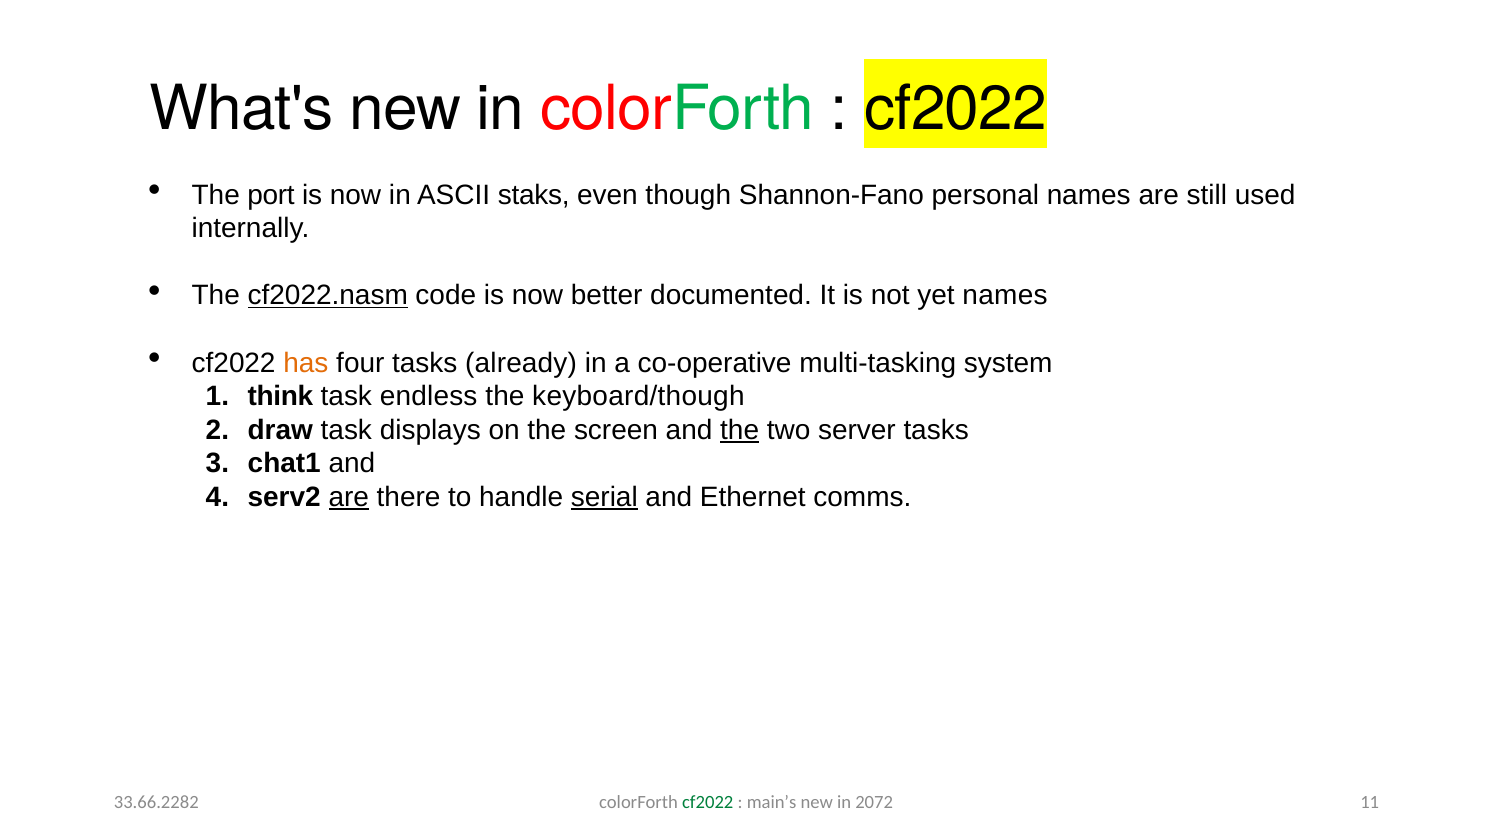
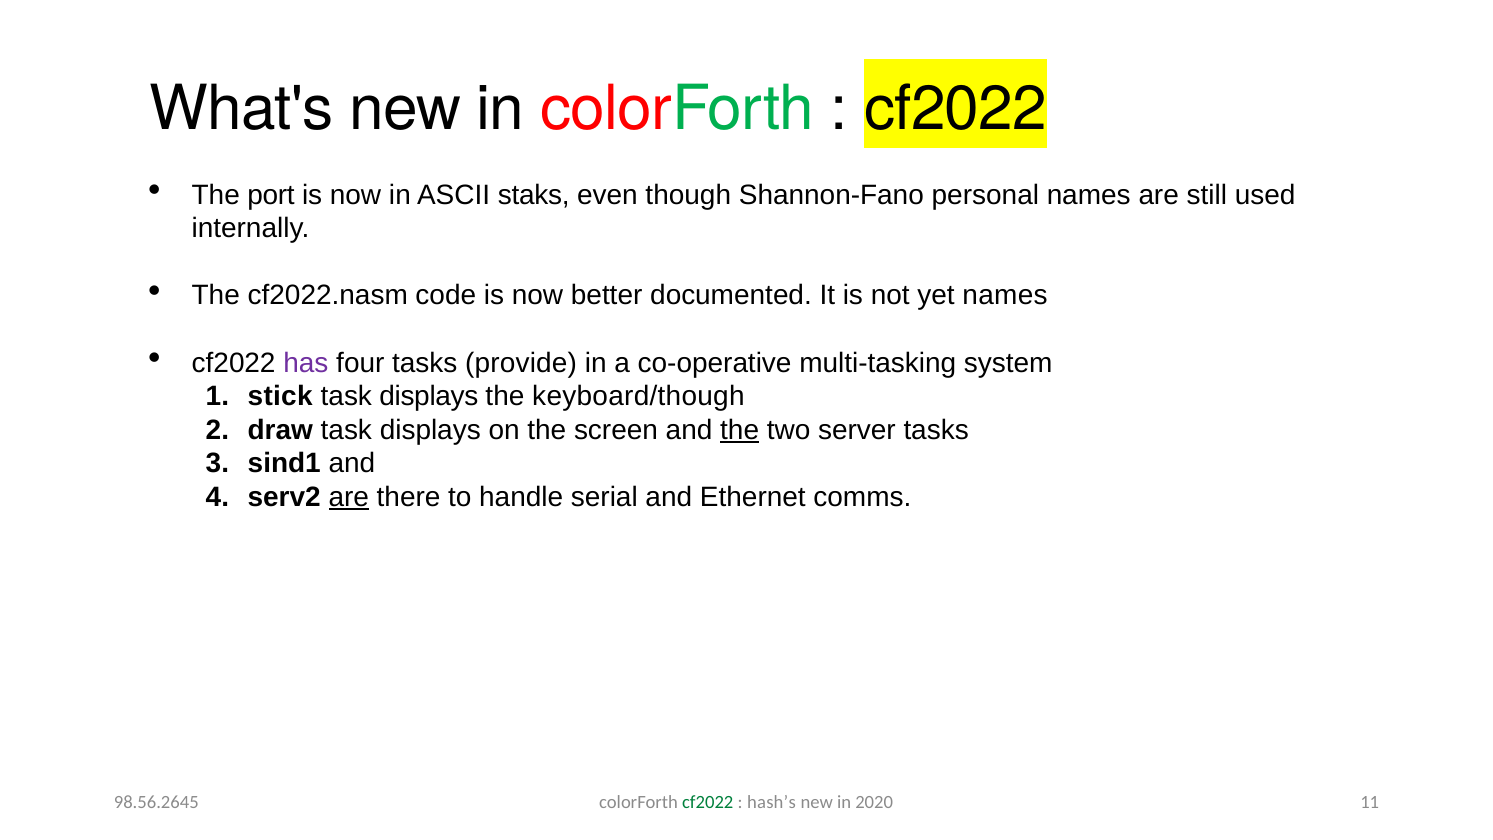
cf2022.nasm underline: present -> none (328, 296)
has colour: orange -> purple (306, 363)
already: already -> provide (521, 363)
think: think -> stick (280, 396)
endless: endless -> displays (429, 396)
chat1: chat1 -> sind1 (284, 463)
serial underline: present -> none (604, 497)
main’s: main’s -> hash’s (771, 802)
2072: 2072 -> 2020 (874, 802)
33.66.2282: 33.66.2282 -> 98.56.2645 (156, 802)
